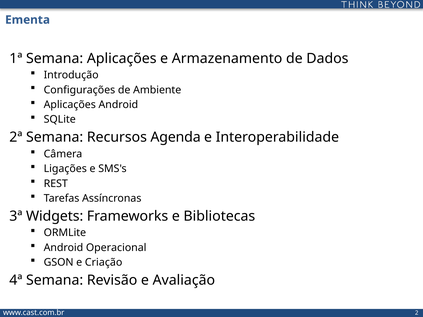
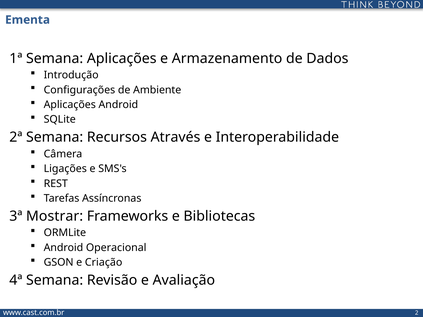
Agenda: Agenda -> Através (175, 137)
Widgets: Widgets -> Mostrar (55, 216)
